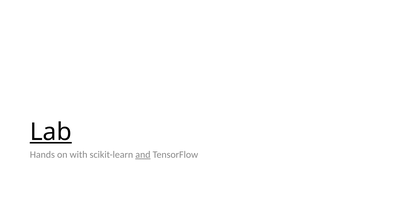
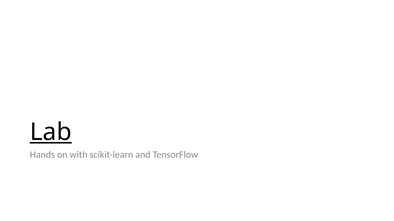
and underline: present -> none (143, 155)
